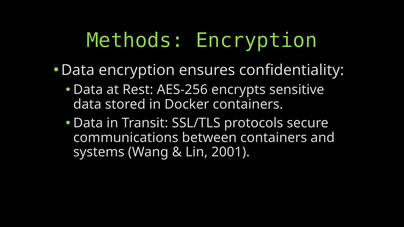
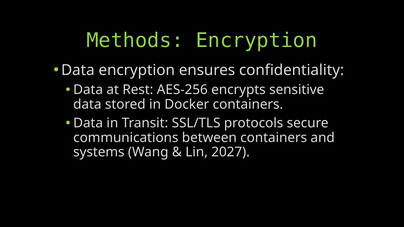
2001: 2001 -> 2027 (231, 152)
